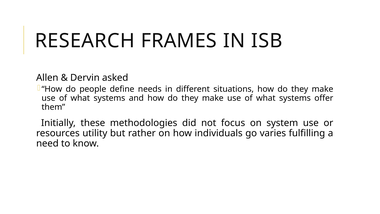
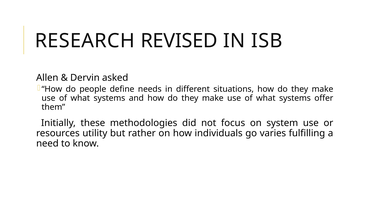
FRAMES: FRAMES -> REVISED (179, 41)
